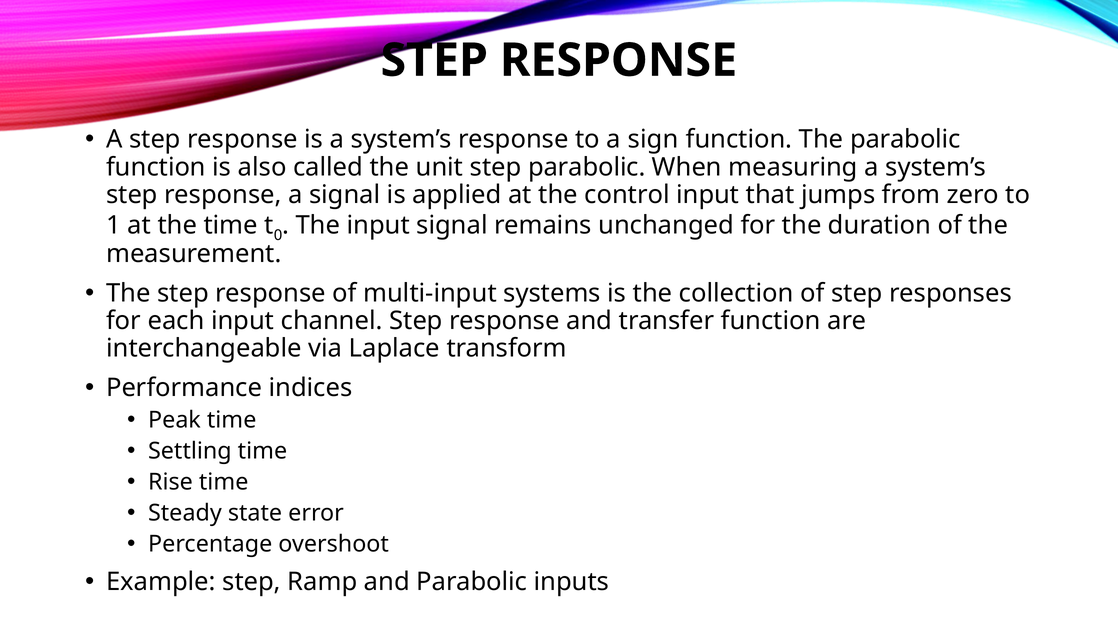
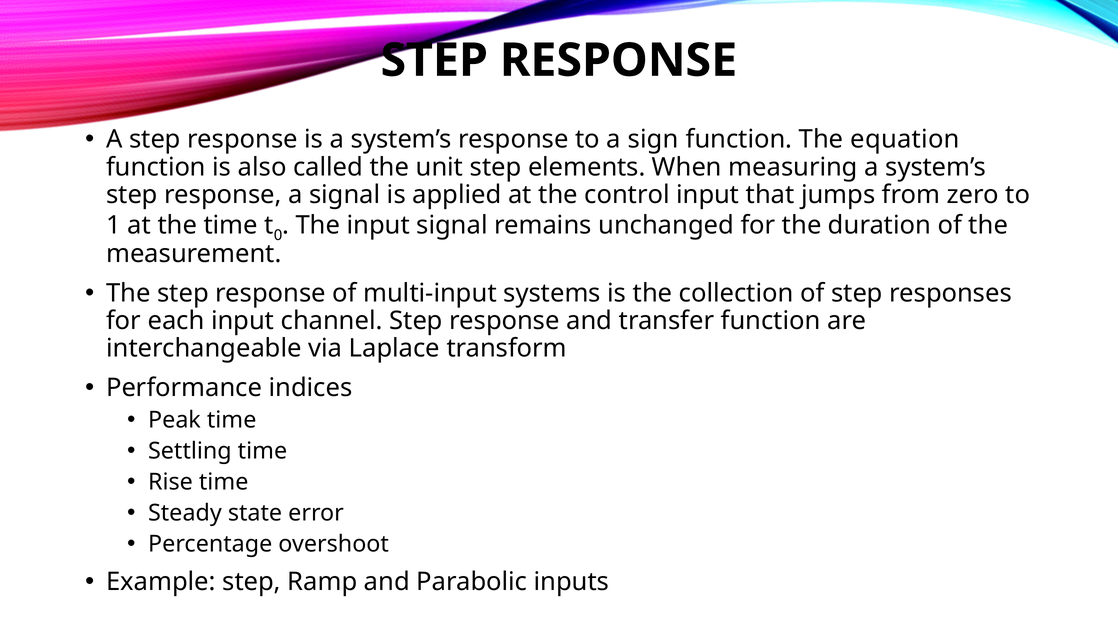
The parabolic: parabolic -> equation (905, 139)
step parabolic: parabolic -> elements (587, 167)
